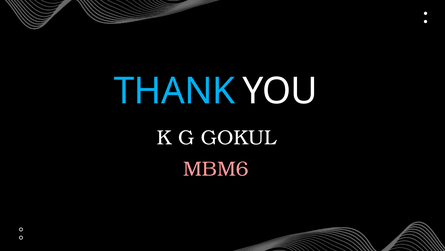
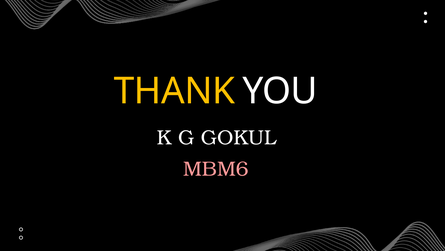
THANK colour: light blue -> yellow (174, 91)
